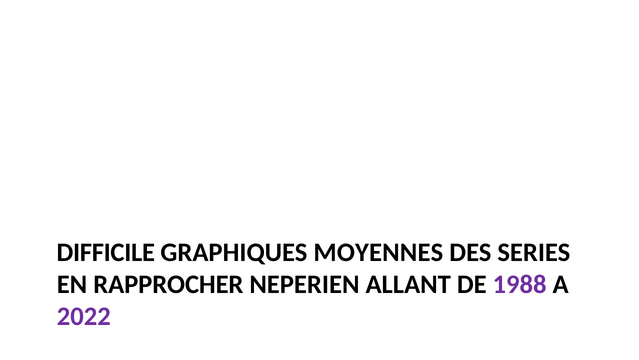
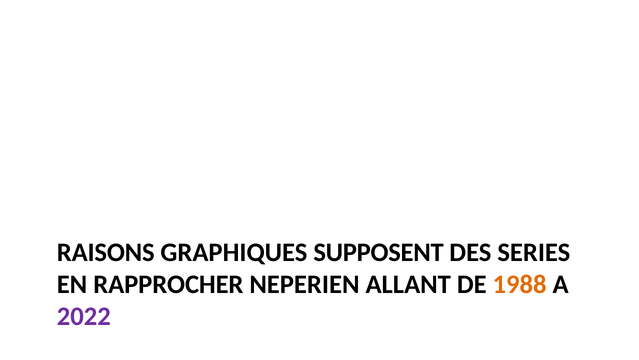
DIFFICILE: DIFFICILE -> RAISONS (106, 252)
MOYENNES: MOYENNES -> SUPPOSENT (379, 252)
1988 colour: purple -> orange (520, 284)
